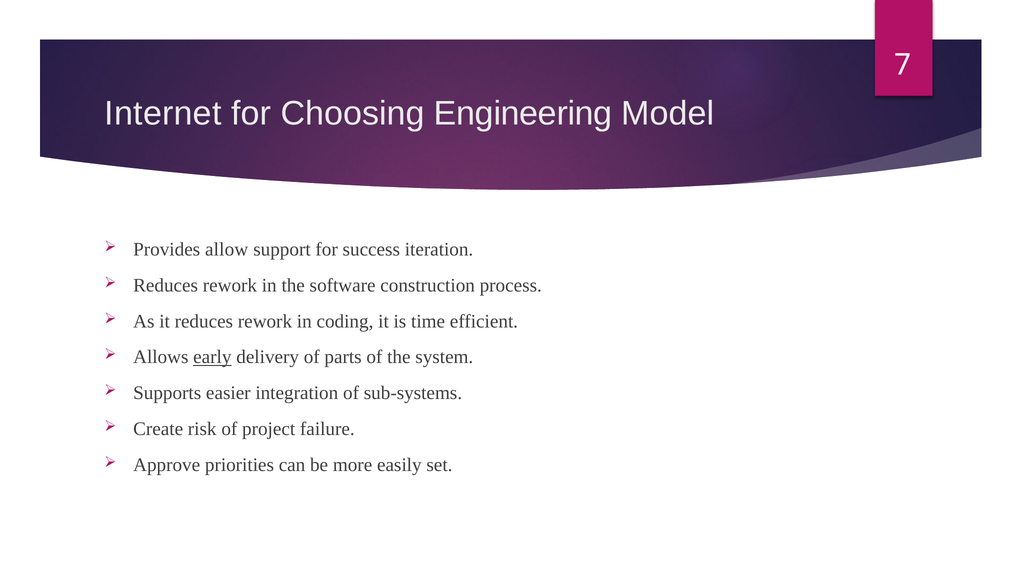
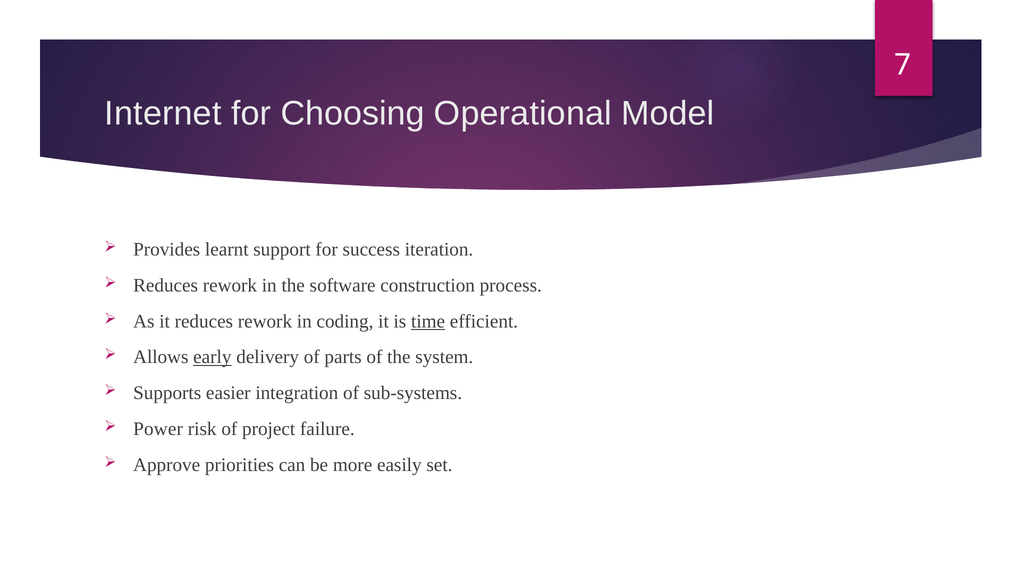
Engineering: Engineering -> Operational (523, 114)
allow: allow -> learnt (227, 249)
time underline: none -> present (428, 321)
Create: Create -> Power (158, 429)
